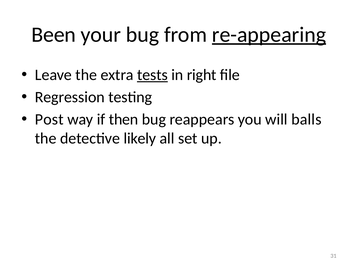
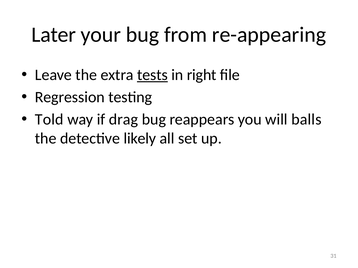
Been: Been -> Later (54, 35)
re-appearing underline: present -> none (269, 35)
Post: Post -> Told (49, 120)
then: then -> drag (123, 120)
